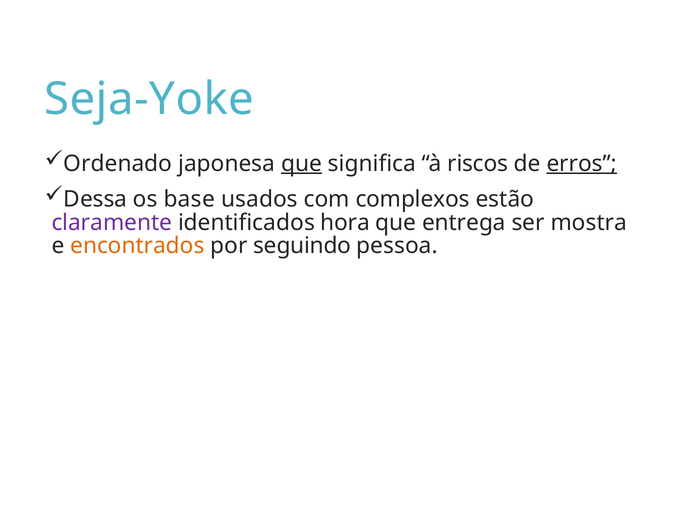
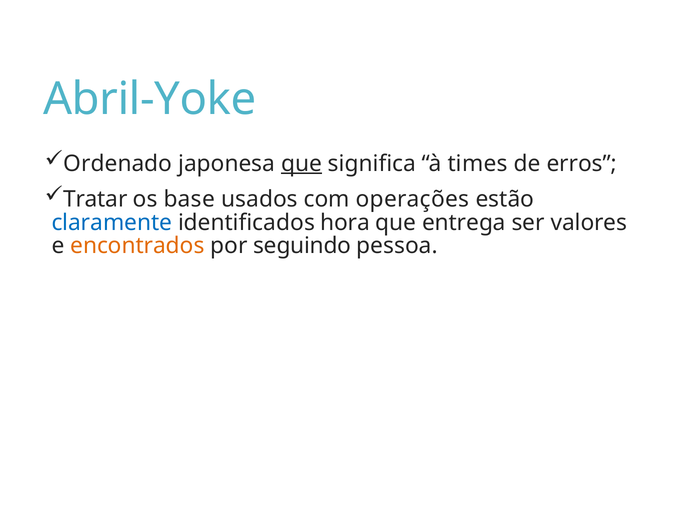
Seja-Yoke: Seja-Yoke -> Abril-Yoke (150, 99)
riscos: riscos -> times (478, 163)
erros underline: present -> none (582, 163)
Dessa: Dessa -> Tratar (95, 199)
complexos: complexos -> operações (413, 199)
claramente colour: purple -> blue (112, 222)
mostra: mostra -> valores (589, 222)
